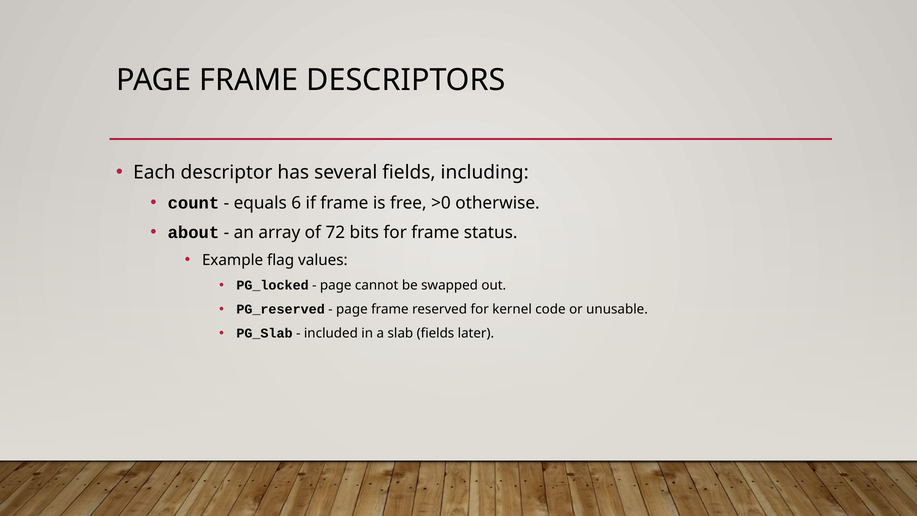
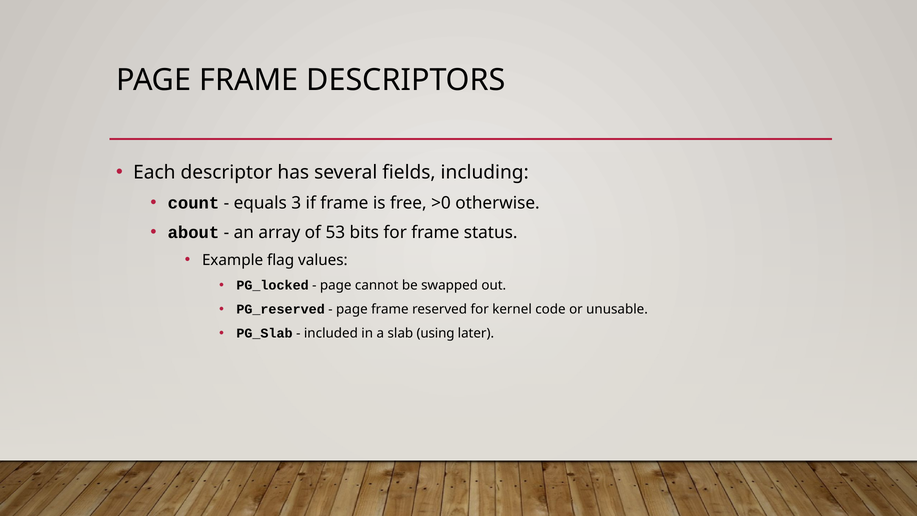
6: 6 -> 3 (296, 203)
72: 72 -> 53 (335, 232)
slab fields: fields -> using (436, 333)
